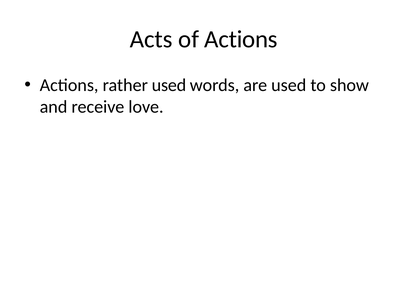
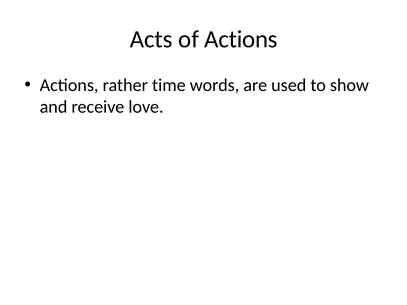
rather used: used -> time (169, 85)
